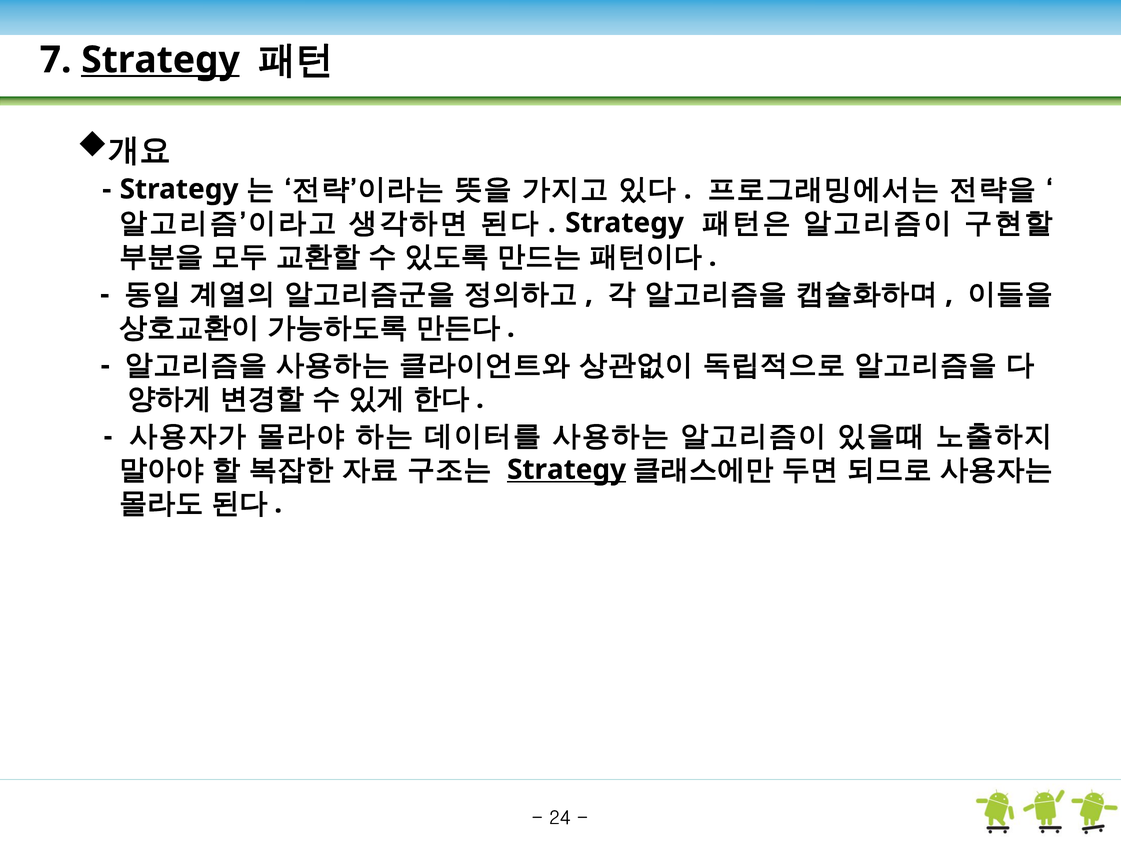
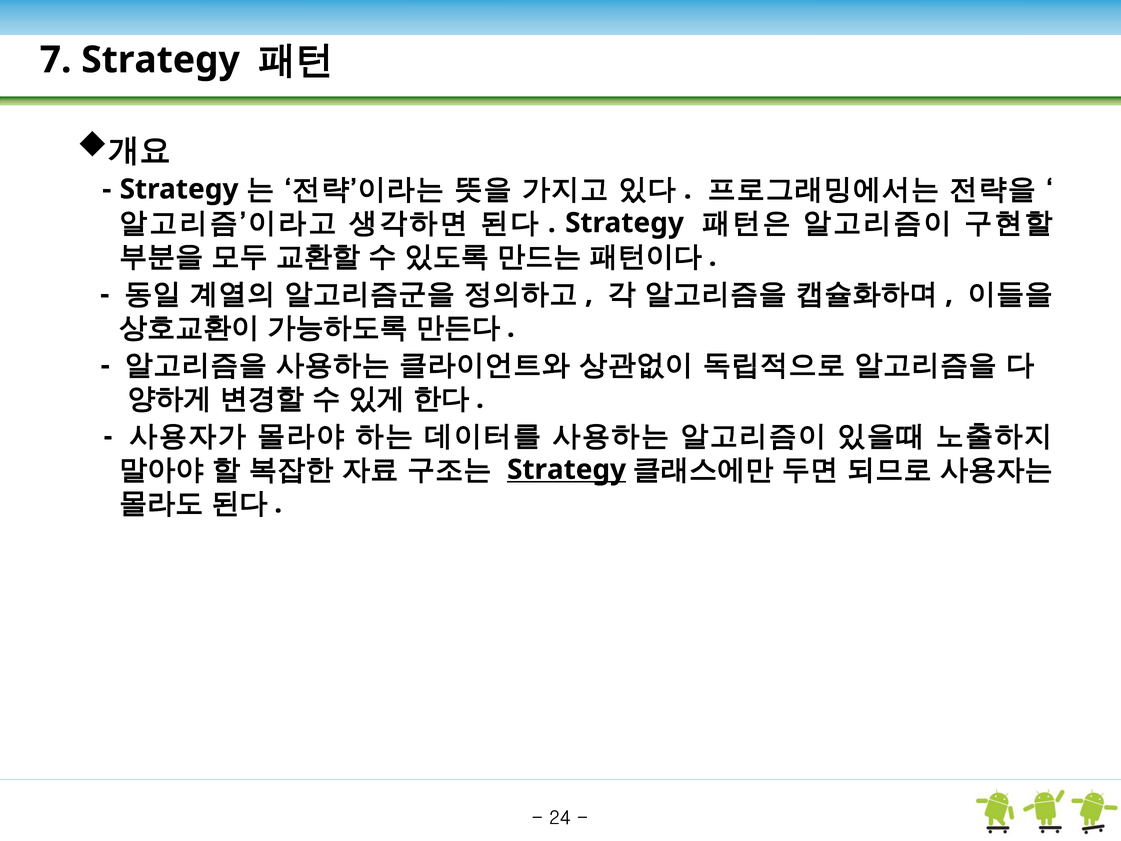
Strategy underline: present -> none (161, 60)
